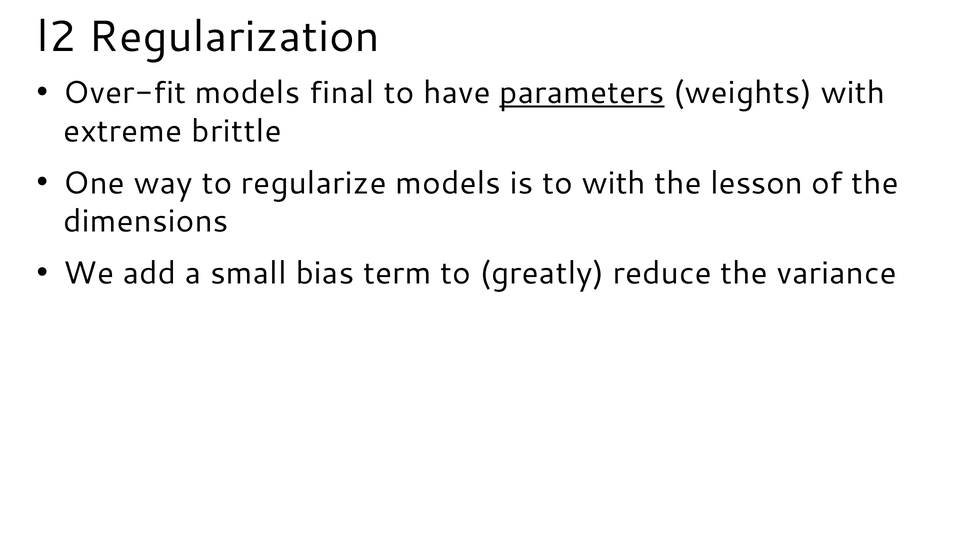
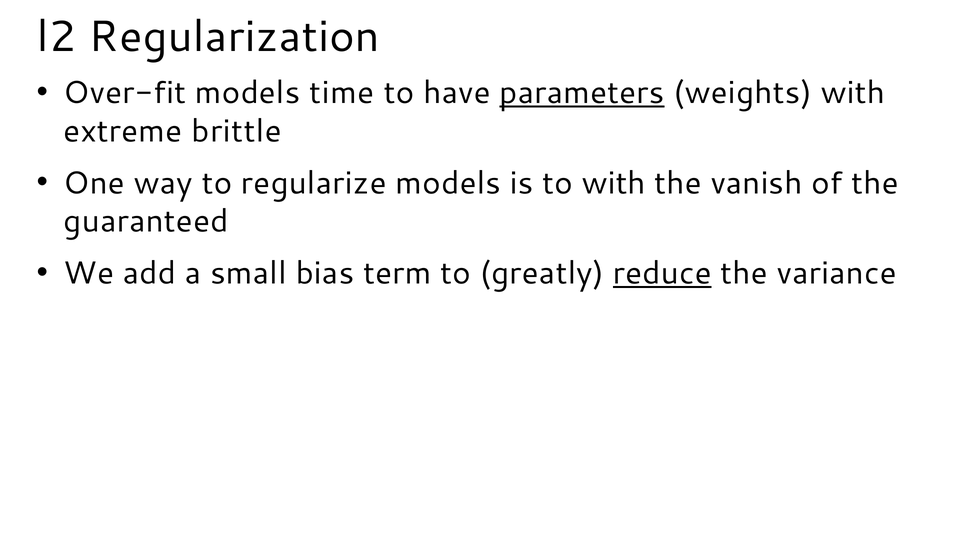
final: final -> time (342, 93)
lesson: lesson -> vanish (757, 183)
dimensions: dimensions -> guaranteed (146, 221)
reduce underline: none -> present (662, 273)
